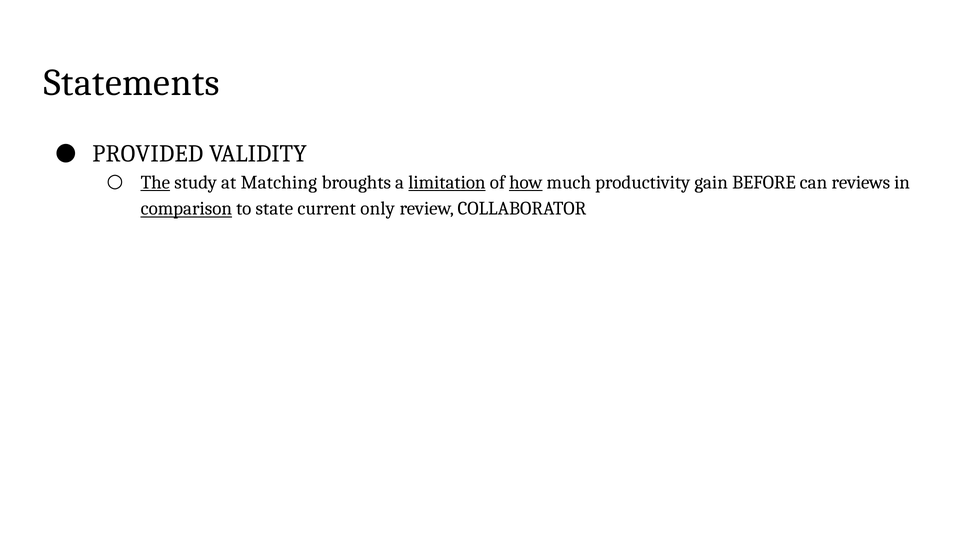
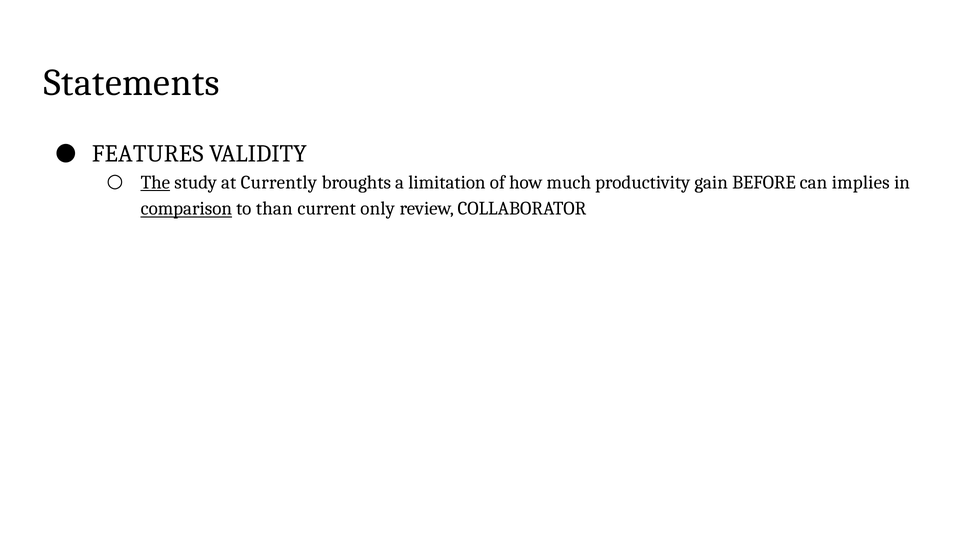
PROVIDED: PROVIDED -> FEATURES (148, 153)
Matching: Matching -> Currently (279, 183)
limitation underline: present -> none (447, 183)
how underline: present -> none (526, 183)
reviews: reviews -> implies (861, 183)
state: state -> than (274, 209)
